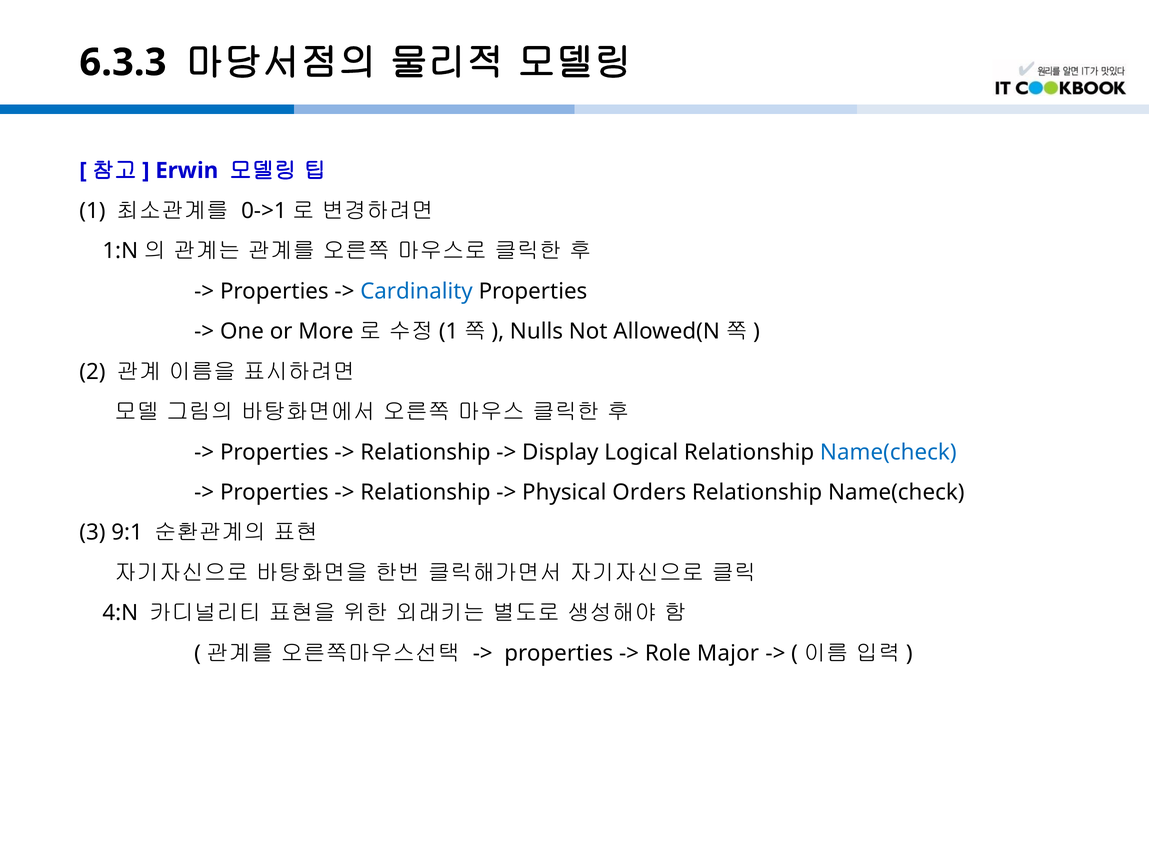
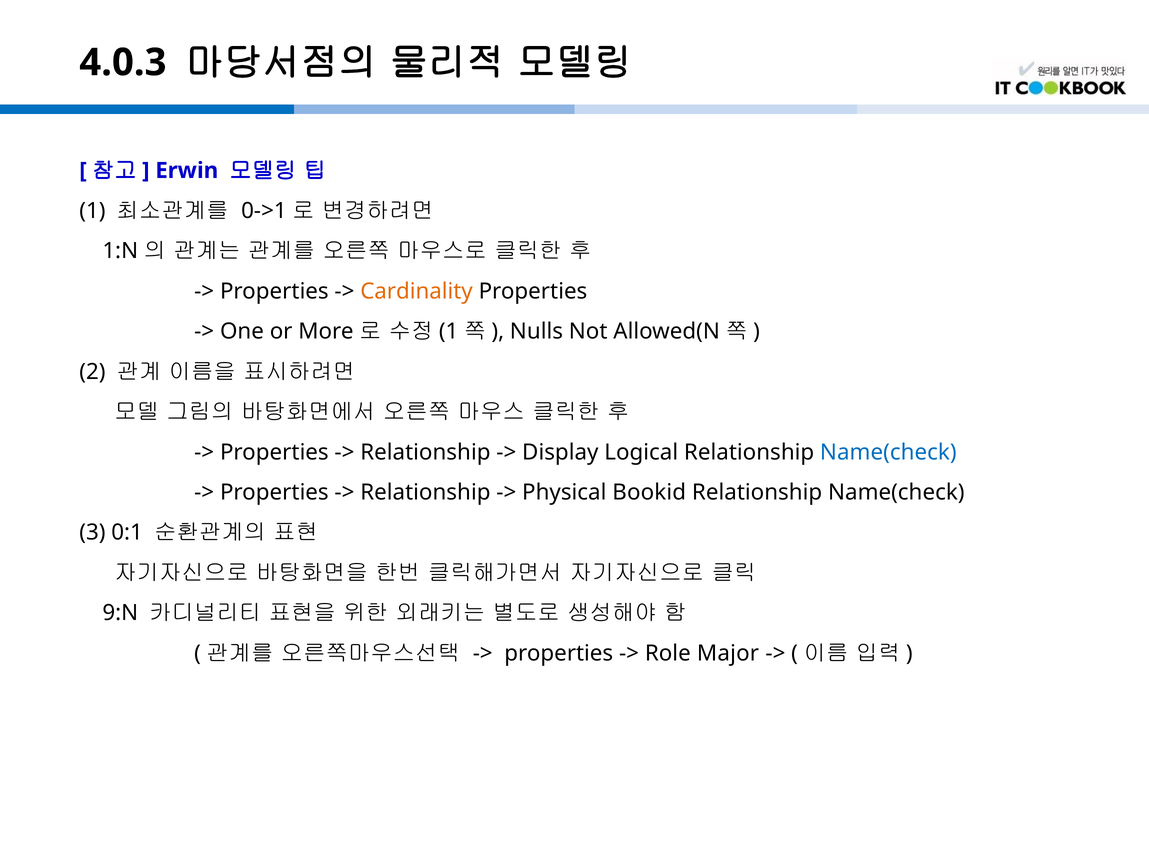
6.3.3: 6.3.3 -> 4.0.3 (123, 62)
Cardinality colour: blue -> orange (416, 291)
Orders: Orders -> Bookid (649, 492)
9:1: 9:1 -> 0:1 (127, 532)
4:N: 4:N -> 9:N (120, 613)
